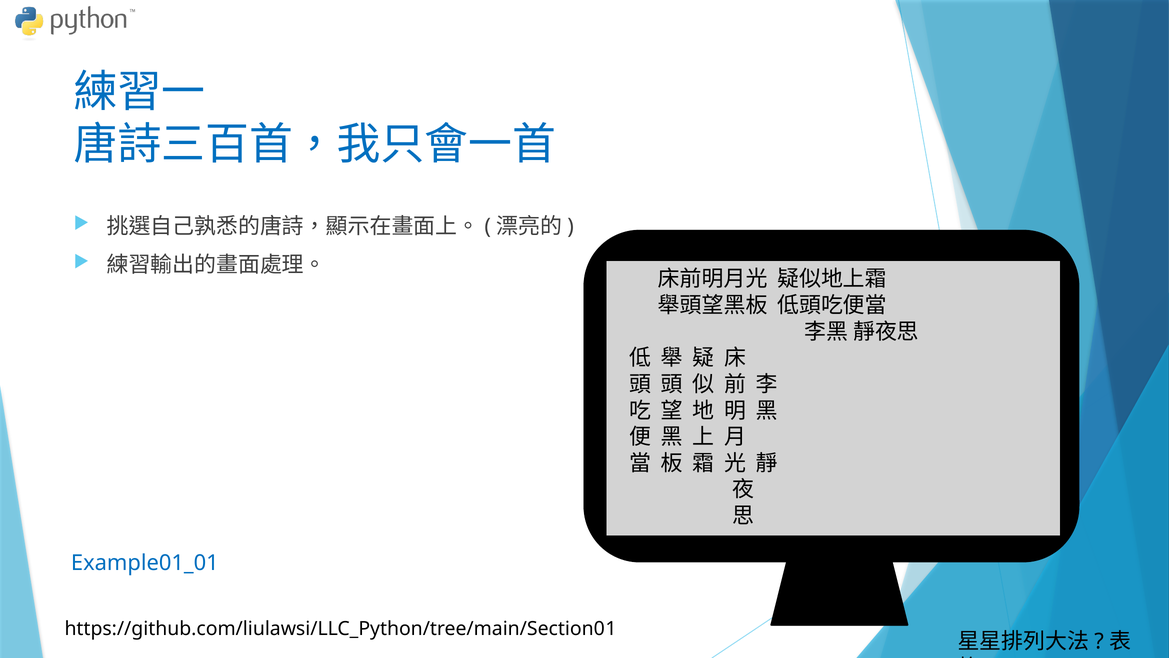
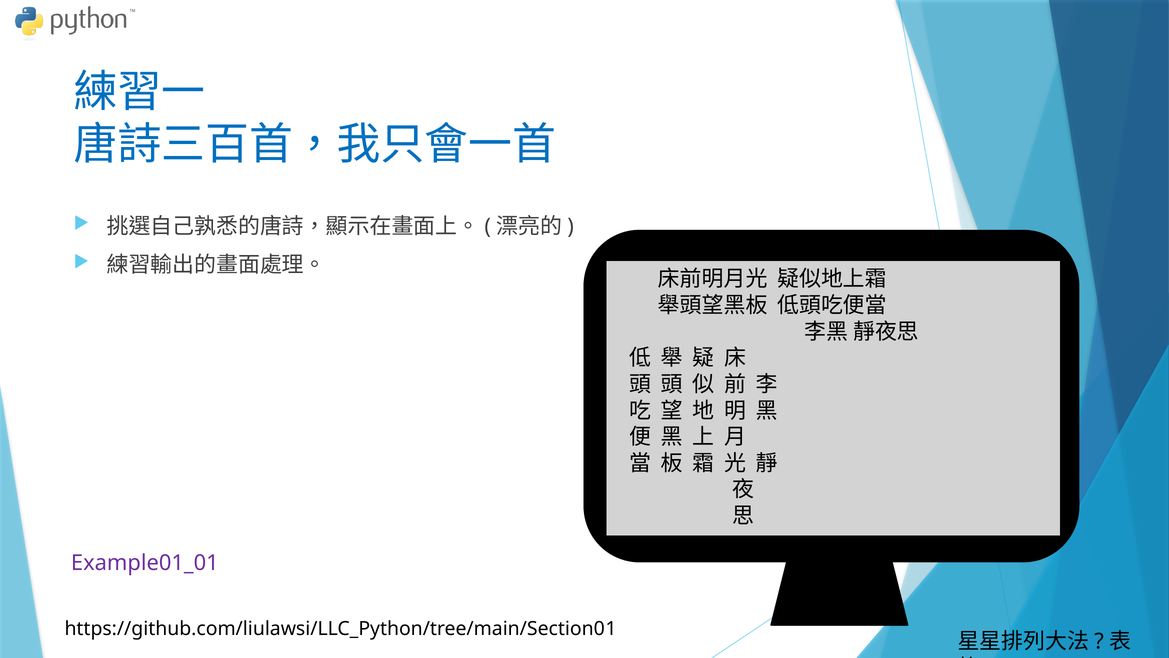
Example01_01 colour: blue -> purple (145, 563)
